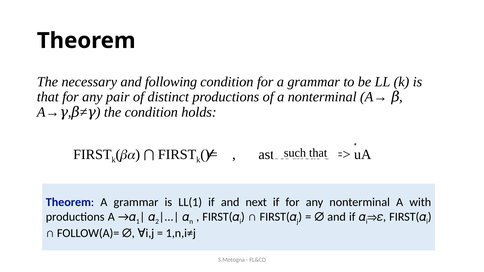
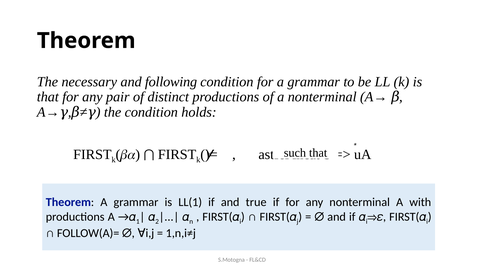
next: next -> true (256, 202)
